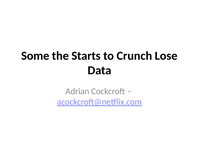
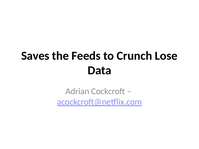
Some: Some -> Saves (35, 56)
Starts: Starts -> Feeds (86, 56)
